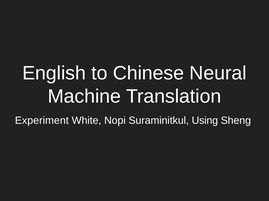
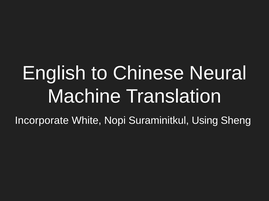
Experiment: Experiment -> Incorporate (42, 121)
